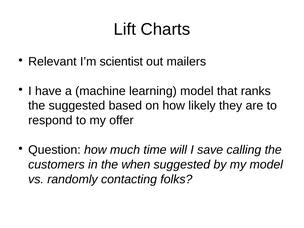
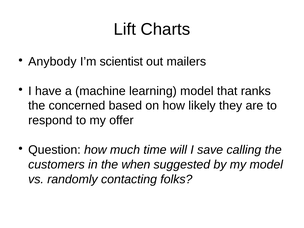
Relevant: Relevant -> Anybody (52, 62)
the suggested: suggested -> concerned (77, 106)
